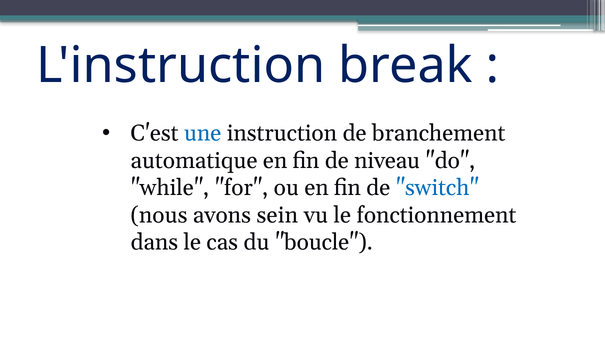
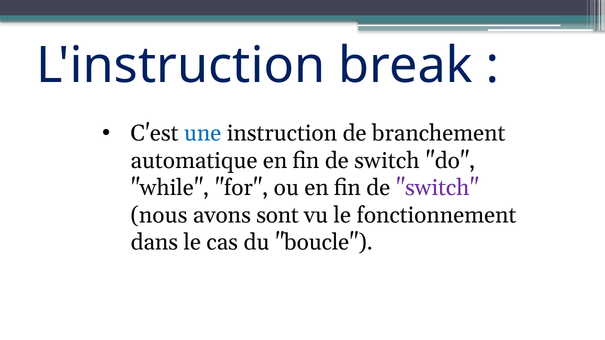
niveau: niveau -> switch (387, 161)
switch colour: blue -> purple (437, 188)
sein: sein -> sont (278, 215)
